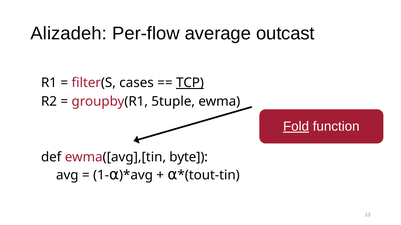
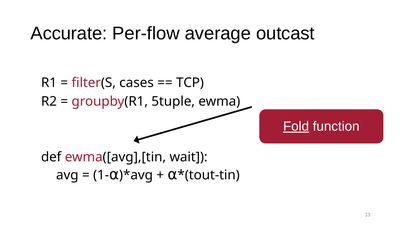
Alizadeh: Alizadeh -> Accurate (69, 34)
TCP underline: present -> none (190, 83)
byte: byte -> wait (189, 157)
